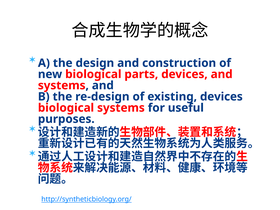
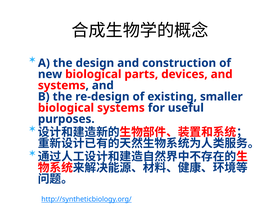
existing devices: devices -> smaller (221, 97)
